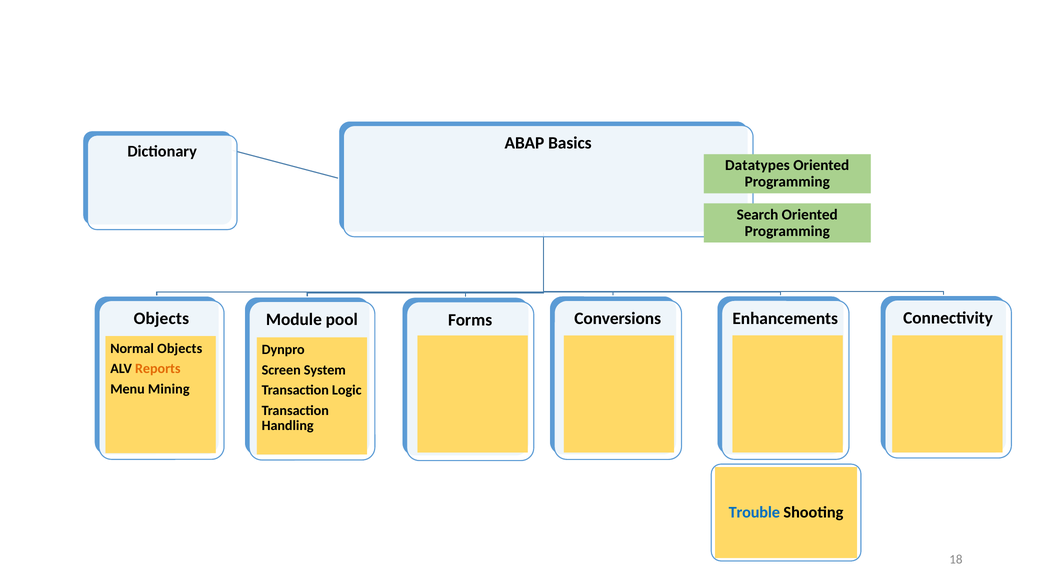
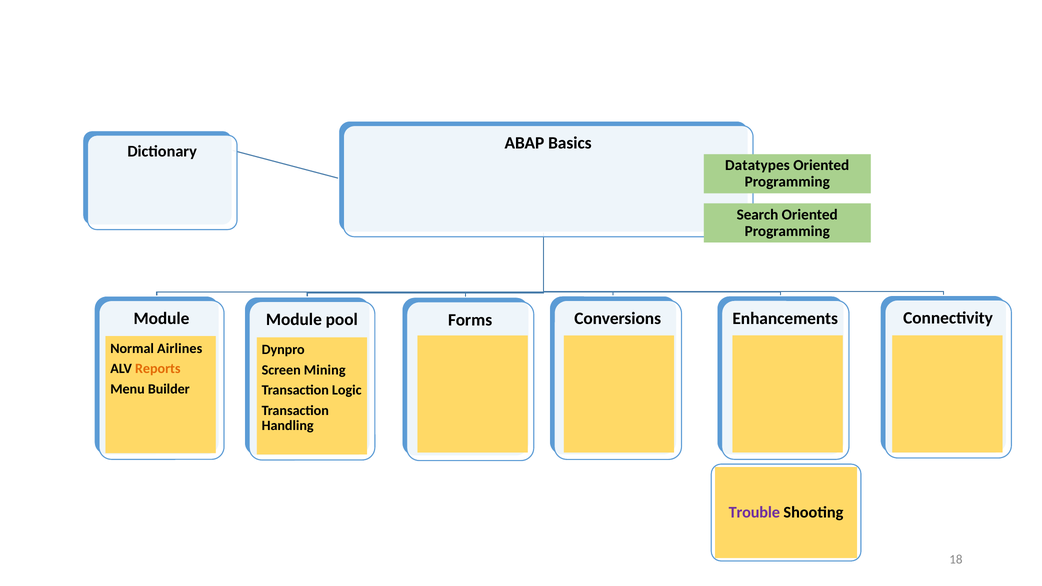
Objects: Objects -> Module (161, 319)
Normal Objects: Objects -> Airlines (180, 349)
System: System -> Mining (325, 370)
Mining: Mining -> Builder (169, 389)
Trouble colour: blue -> purple (754, 513)
